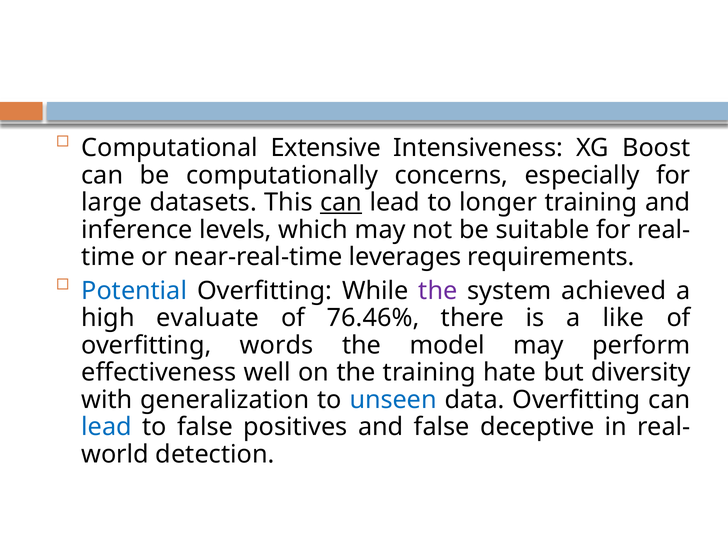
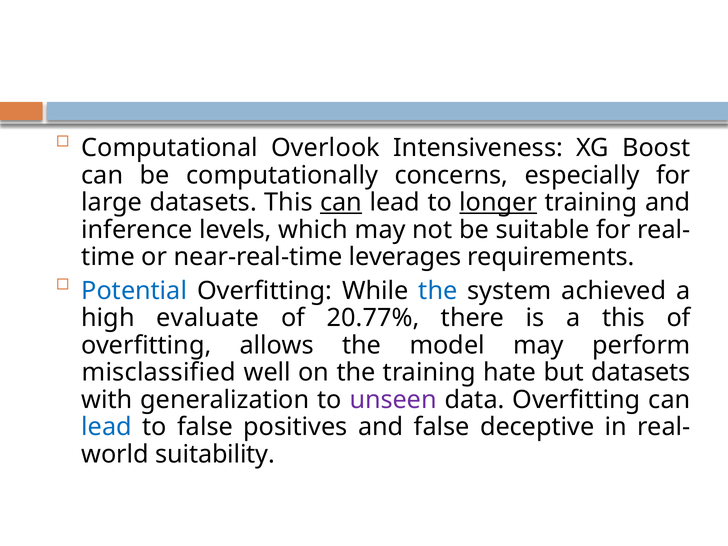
Extensive: Extensive -> Overlook (326, 148)
longer underline: none -> present (498, 202)
the colour: purple -> blue (438, 291)
76.46%: 76.46% -> 20.77% (373, 318)
a like: like -> this (624, 318)
words: words -> allows (277, 345)
effectiveness: effectiveness -> misclassified (159, 373)
but diversity: diversity -> datasets (641, 373)
unseen colour: blue -> purple (393, 400)
detection: detection -> suitability (215, 454)
